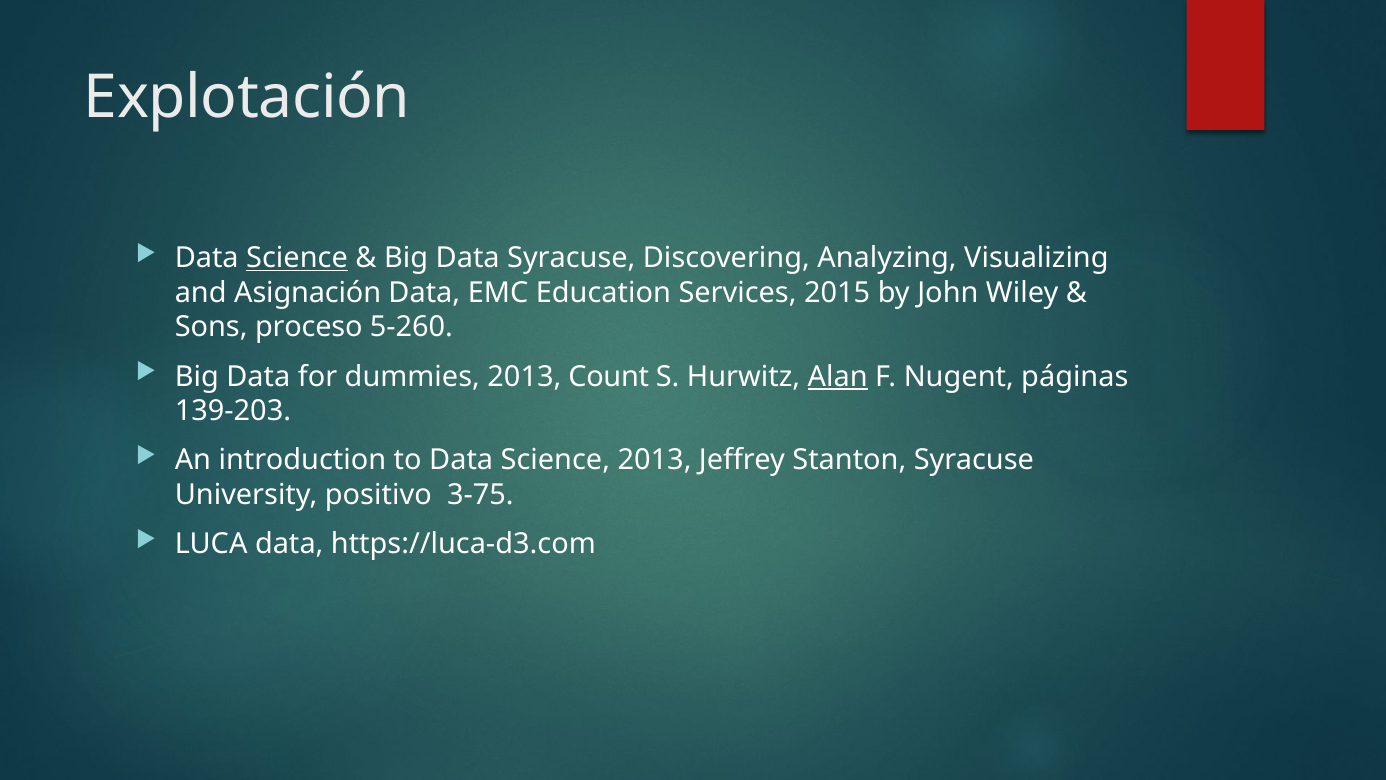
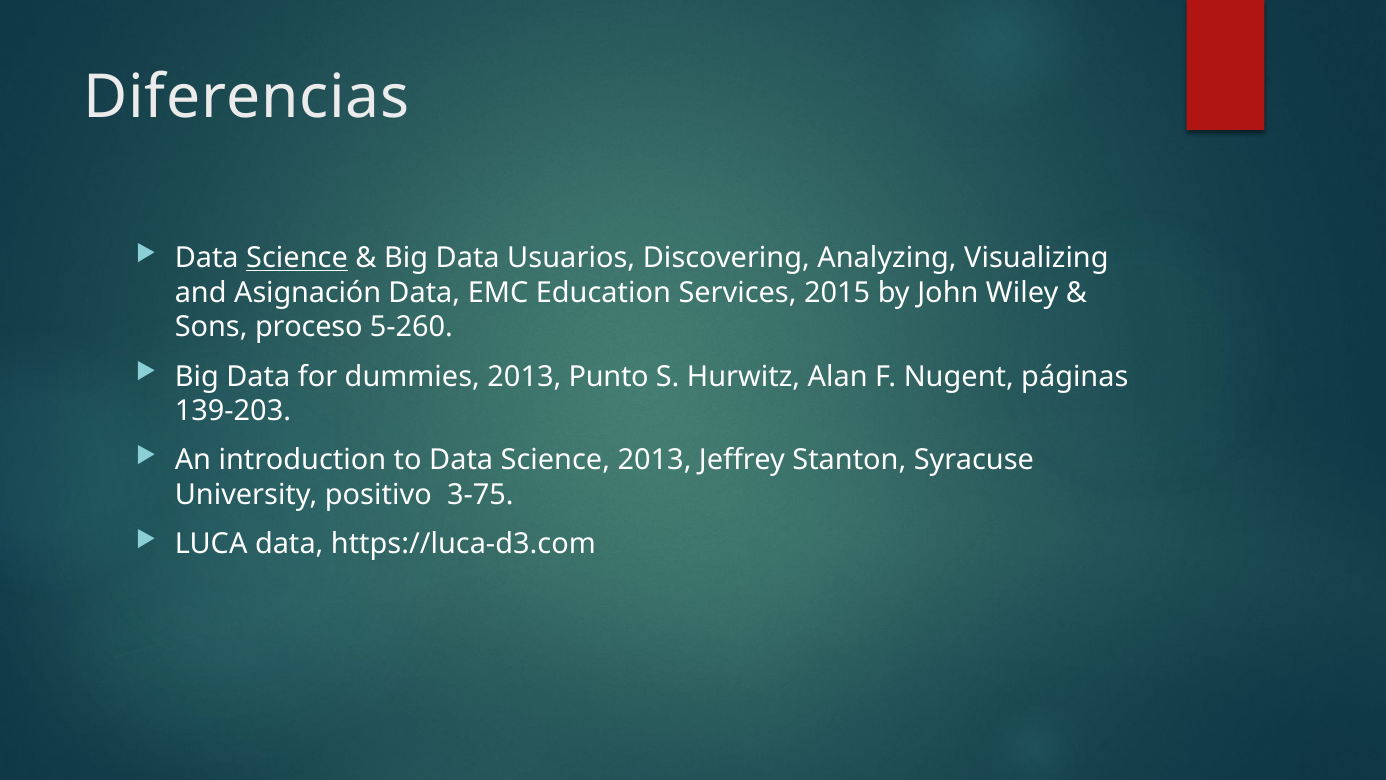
Explotación: Explotación -> Diferencias (246, 97)
Data Syracuse: Syracuse -> Usuarios (571, 258)
Count: Count -> Punto (609, 376)
Alan underline: present -> none (838, 376)
